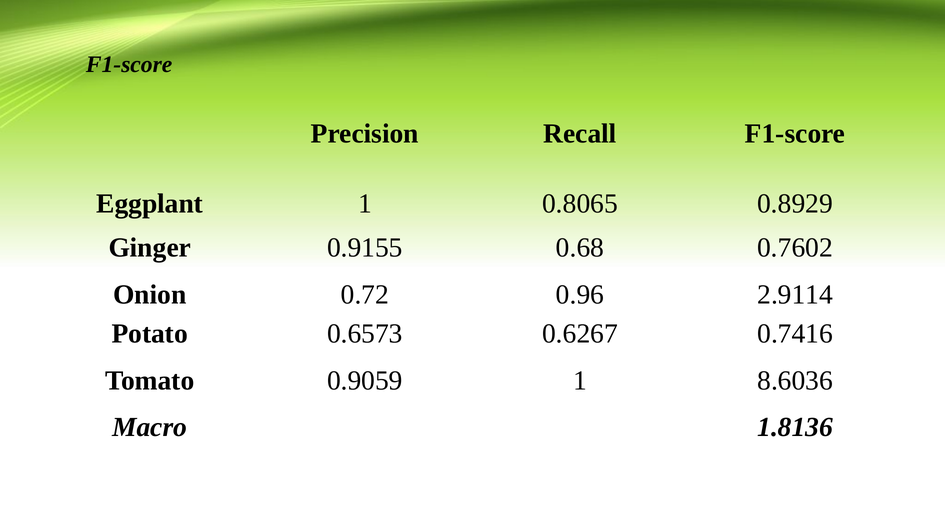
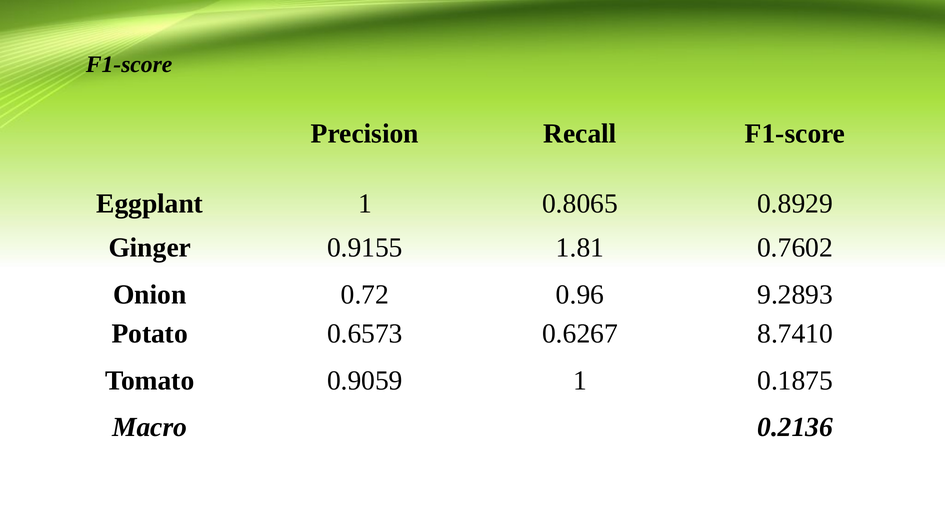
0.68: 0.68 -> 1.81 (580, 248)
2.9114: 2.9114 -> 9.2893 (795, 294)
0.7416: 0.7416 -> 8.7410 (795, 333)
8.6036: 8.6036 -> 0.1875 (795, 380)
1.8136: 1.8136 -> 0.2136 (795, 427)
